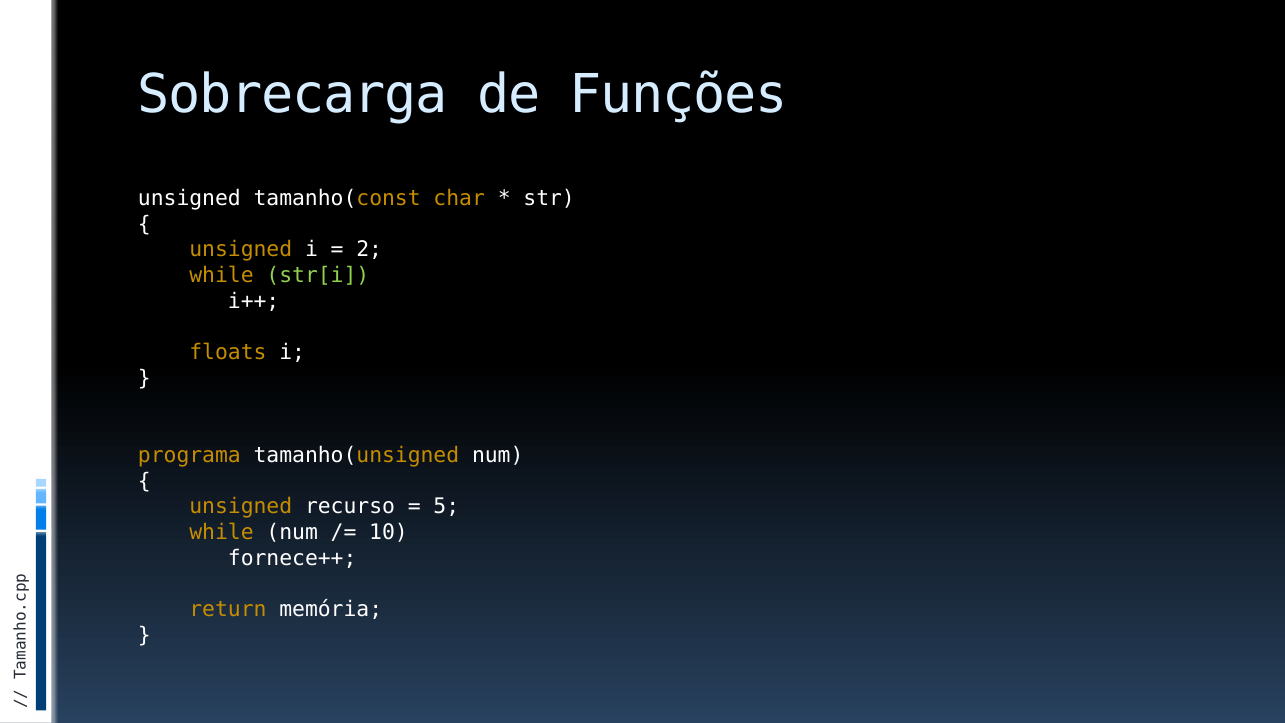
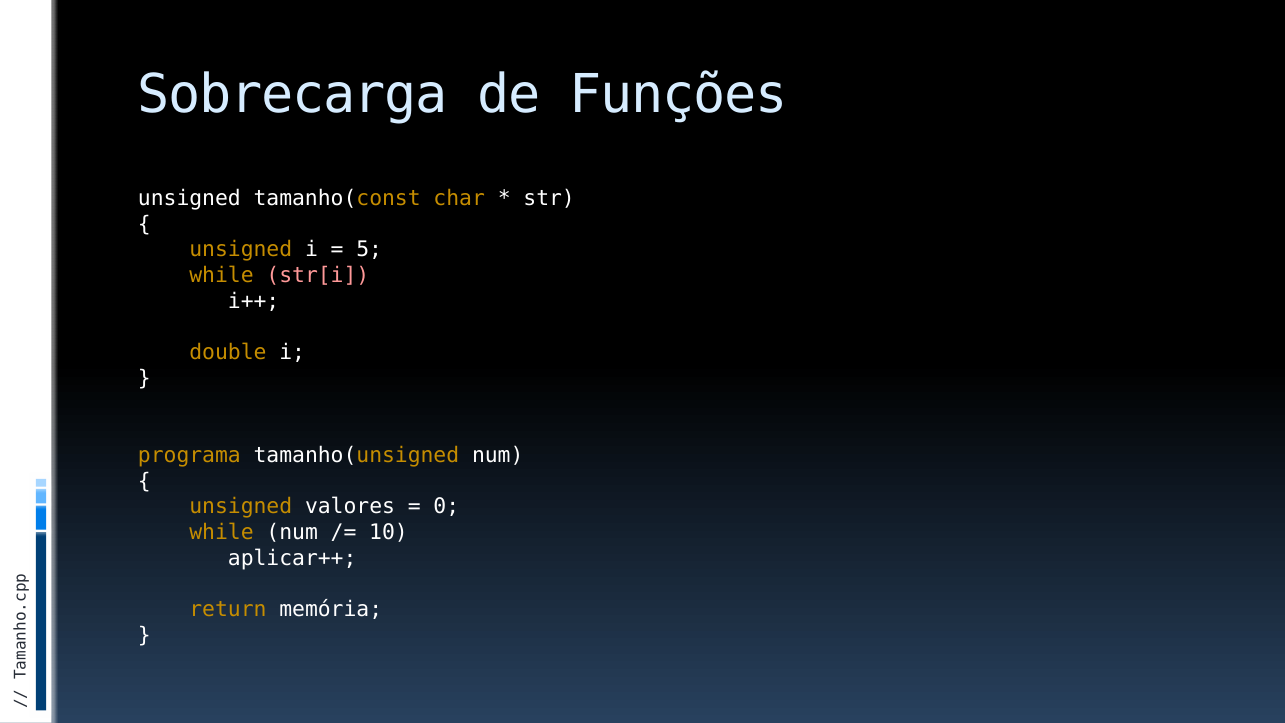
2: 2 -> 5 (369, 250)
str[i colour: light green -> pink (318, 275)
floats: floats -> double (228, 352)
recurso: recurso -> valores (350, 507)
5: 5 -> 0 (446, 507)
fornece++: fornece++ -> aplicar++ (292, 558)
